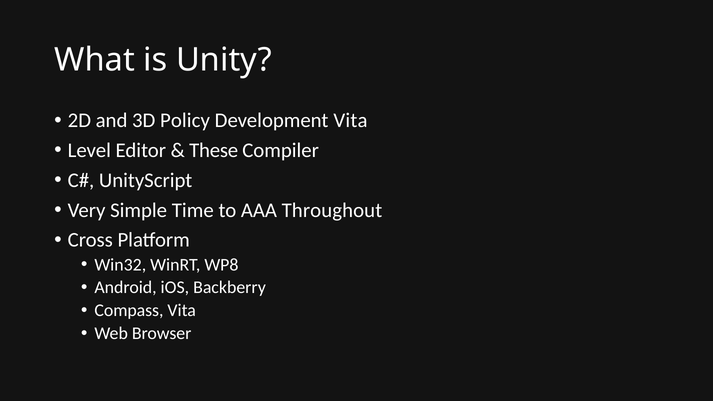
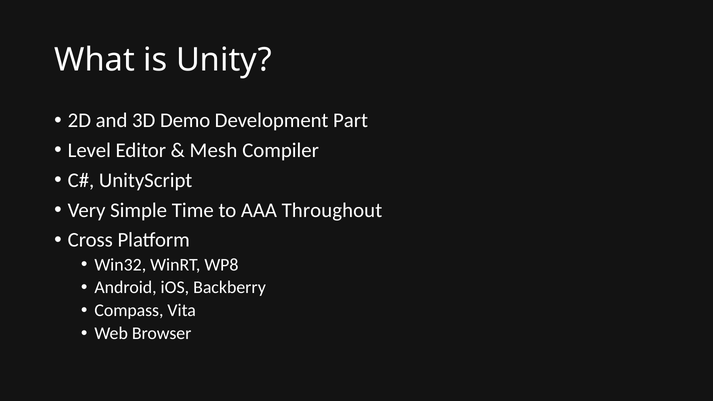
Policy: Policy -> Demo (185, 121)
Development Vita: Vita -> Part (351, 121)
These: These -> Mesh (213, 150)
